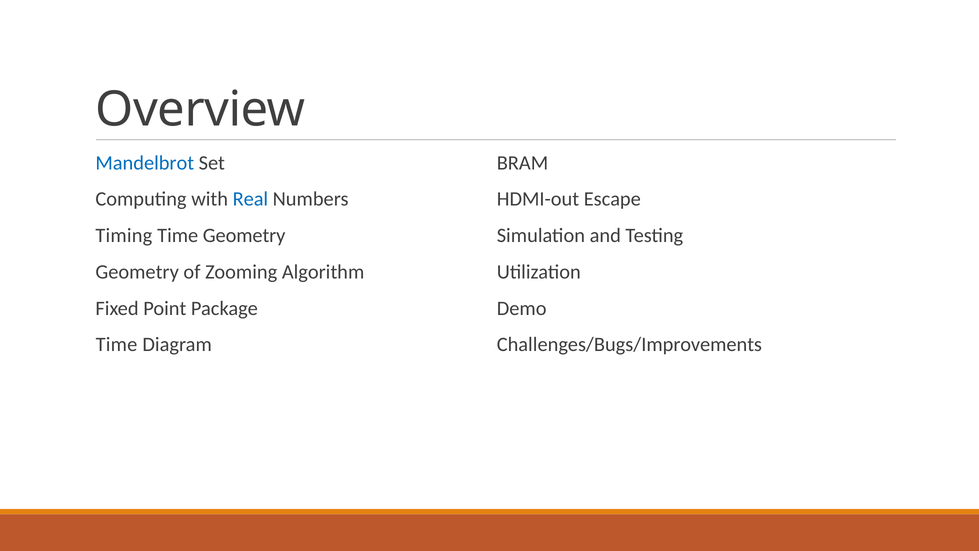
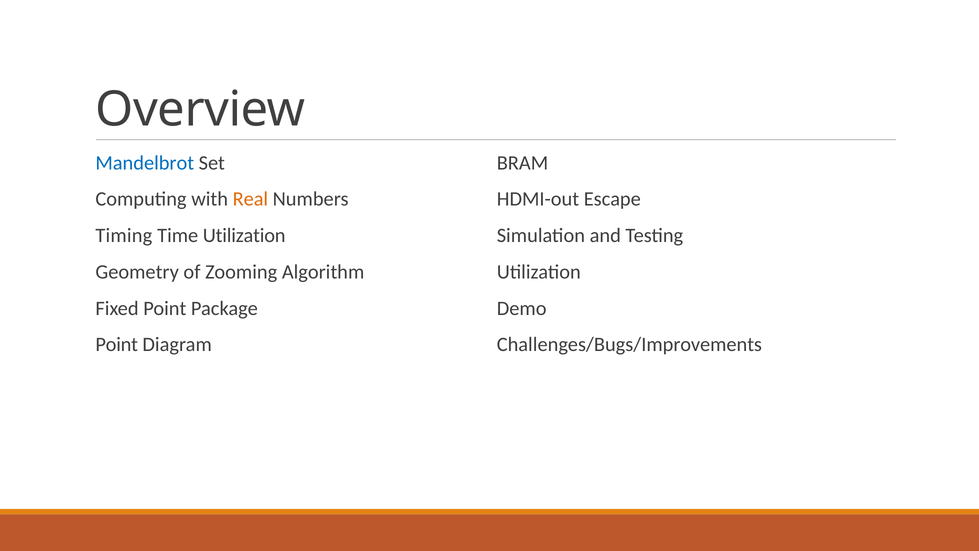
Real colour: blue -> orange (250, 199)
Time Geometry: Geometry -> Utilization (244, 235)
Time: Time -> Point (117, 344)
